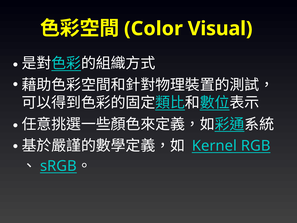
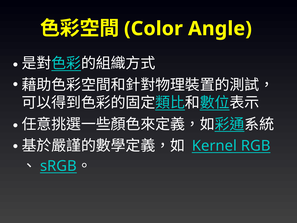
Visual: Visual -> Angle (220, 29)
